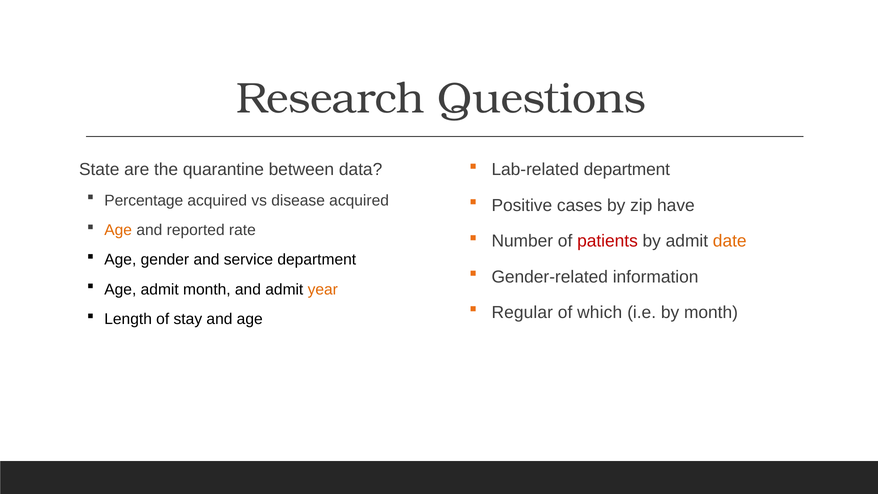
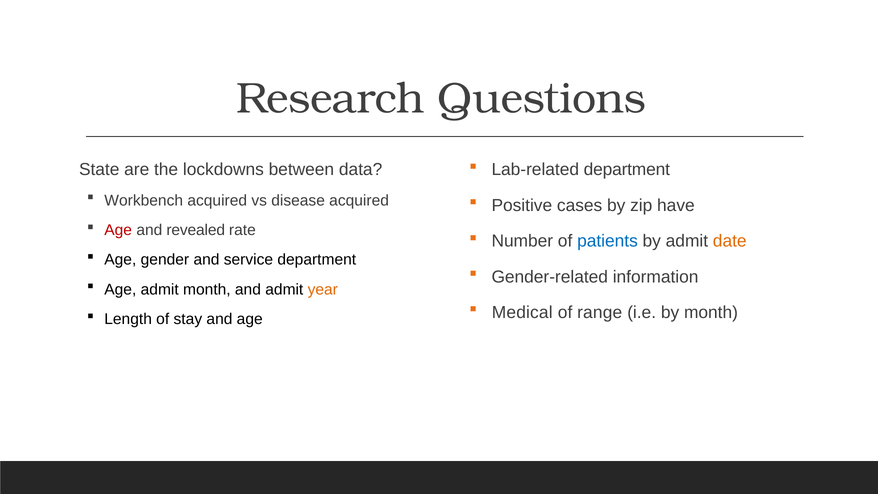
quarantine: quarantine -> lockdowns (223, 170)
Percentage: Percentage -> Workbench (144, 200)
Age colour: orange -> red (118, 230)
reported: reported -> revealed (196, 230)
patients colour: red -> blue (607, 241)
Regular: Regular -> Medical (522, 312)
which: which -> range (600, 312)
